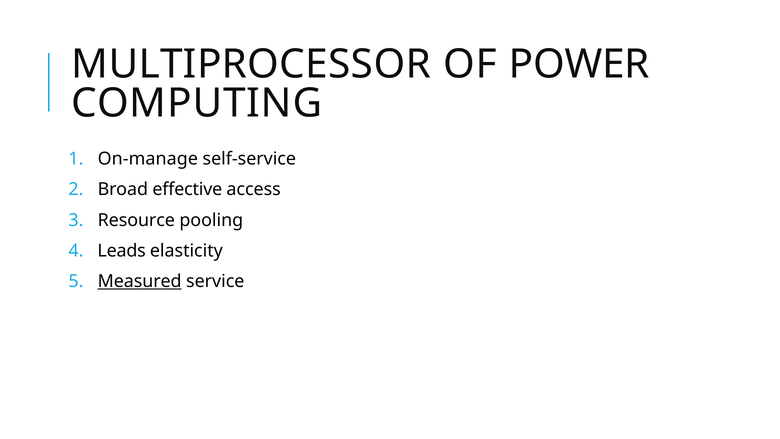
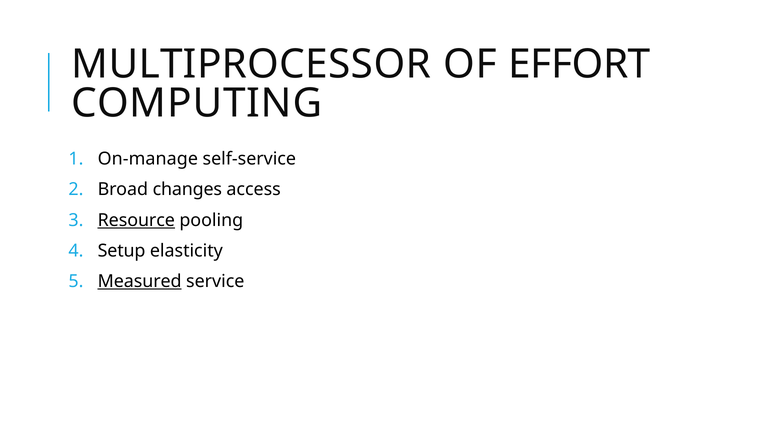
POWER: POWER -> EFFORT (579, 64)
effective: effective -> changes (187, 189)
Resource underline: none -> present (136, 220)
Leads: Leads -> Setup (122, 251)
